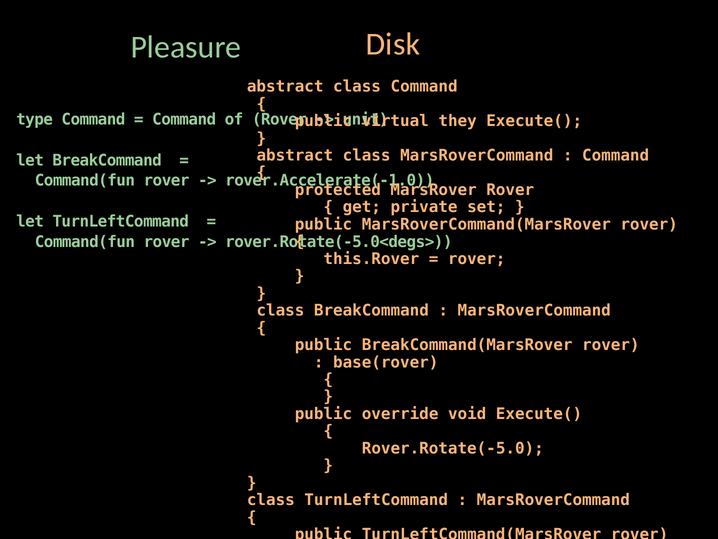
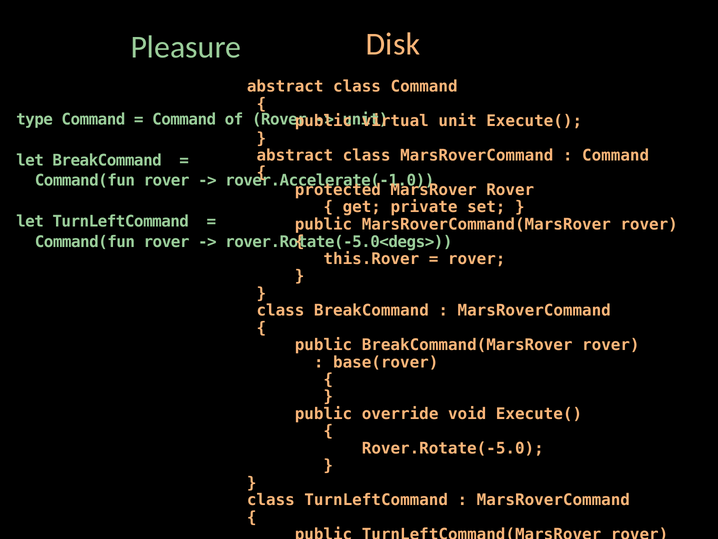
they: they -> unit (458, 121)
